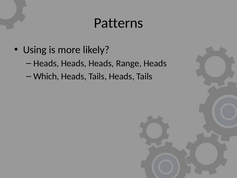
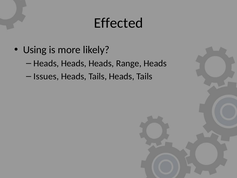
Patterns: Patterns -> Effected (118, 23)
Which: Which -> Issues (46, 76)
